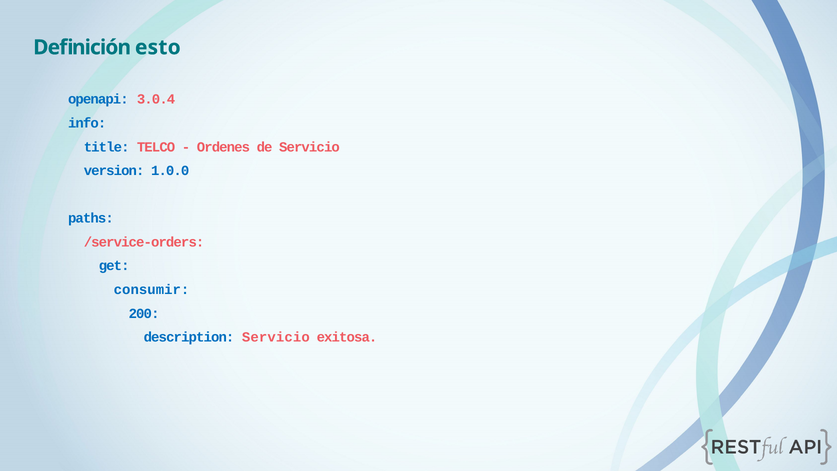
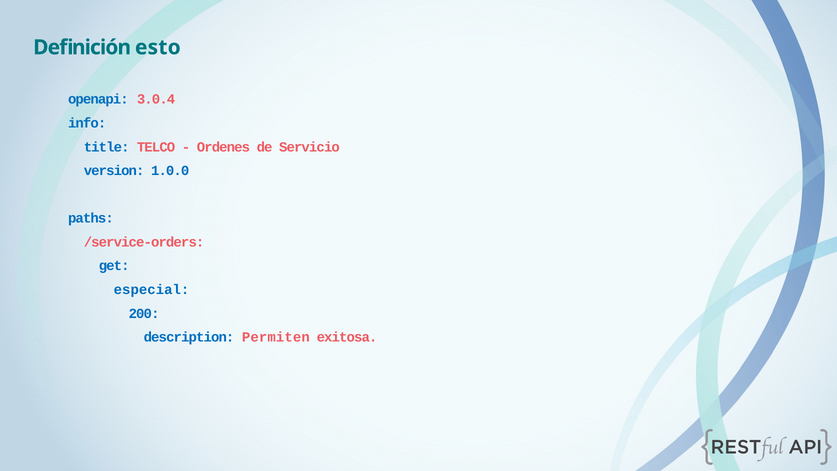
consumir: consumir -> especial (152, 290)
description Servicio: Servicio -> Permiten (276, 337)
